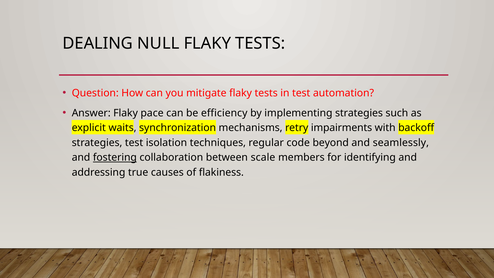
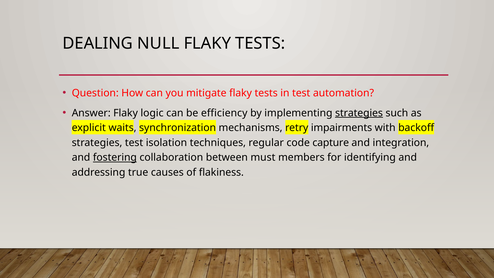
pace: pace -> logic (152, 113)
strategies underline: none -> present (359, 113)
beyond: beyond -> capture (331, 143)
seamlessly: seamlessly -> integration (401, 143)
scale: scale -> must (263, 157)
